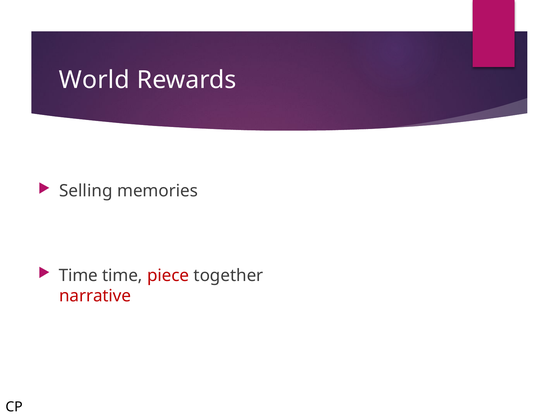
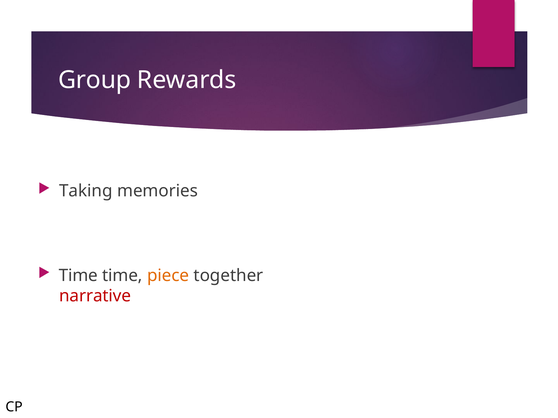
World: World -> Group (95, 80)
Selling: Selling -> Taking (86, 191)
piece colour: red -> orange (168, 276)
